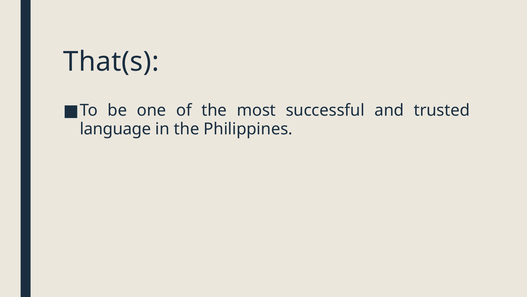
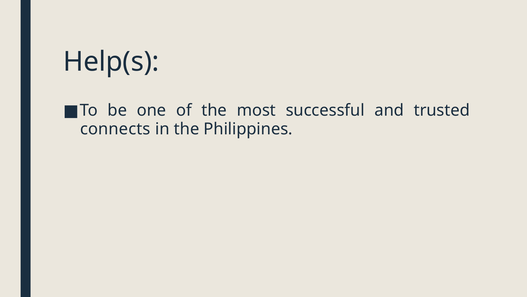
That(s: That(s -> Help(s (111, 61)
language: language -> connects (115, 129)
